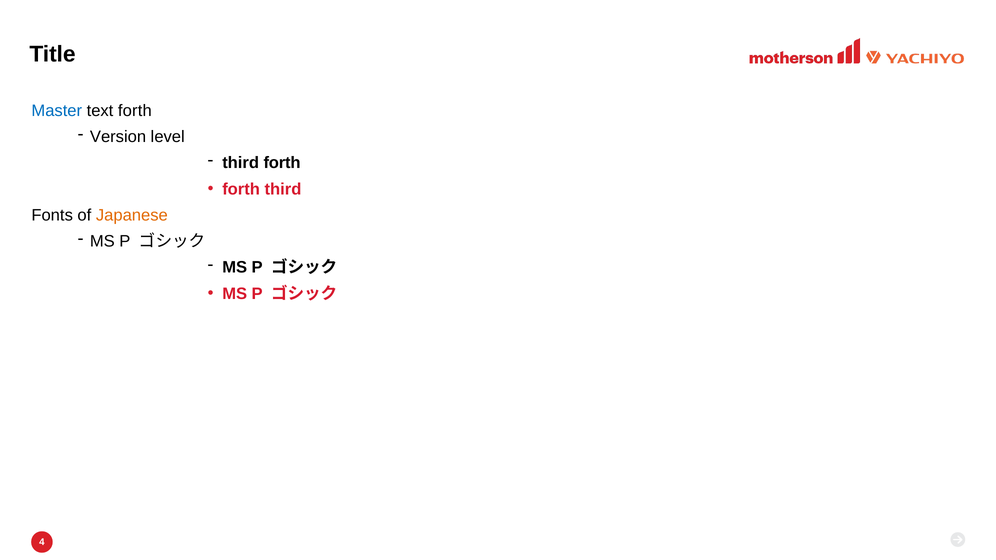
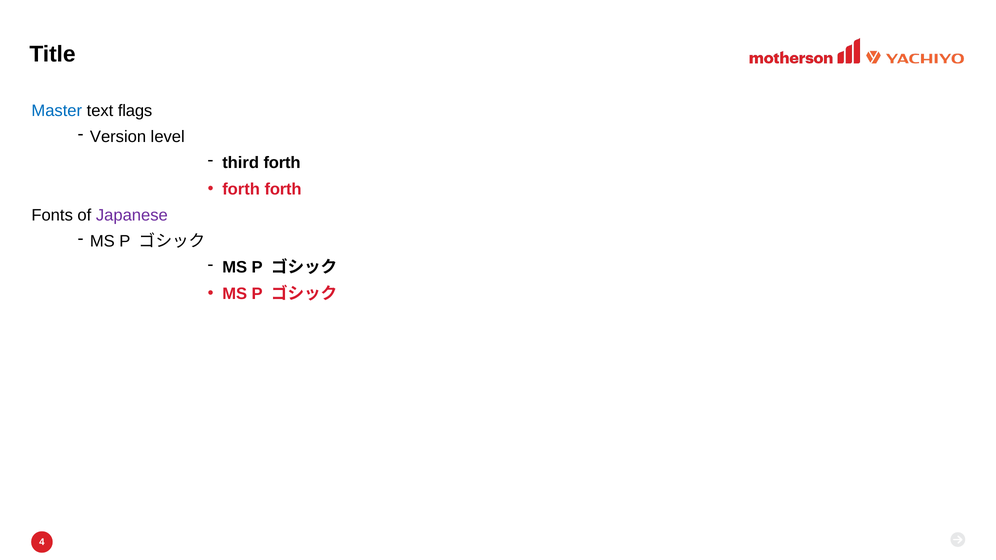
text forth: forth -> flags (135, 111)
forth third: third -> forth (283, 189)
Japanese colour: orange -> purple (132, 215)
